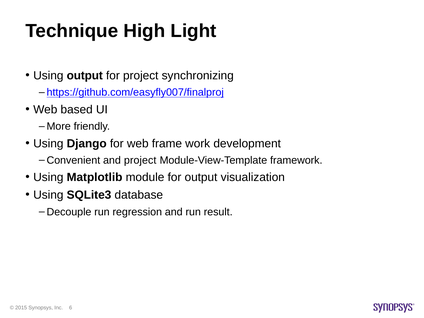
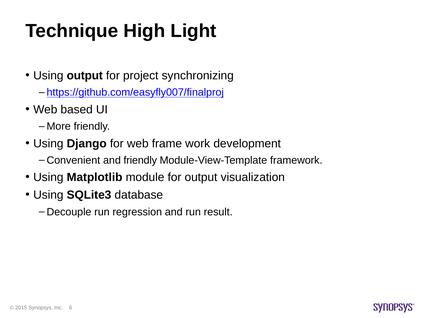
and project: project -> friendly (140, 160)
